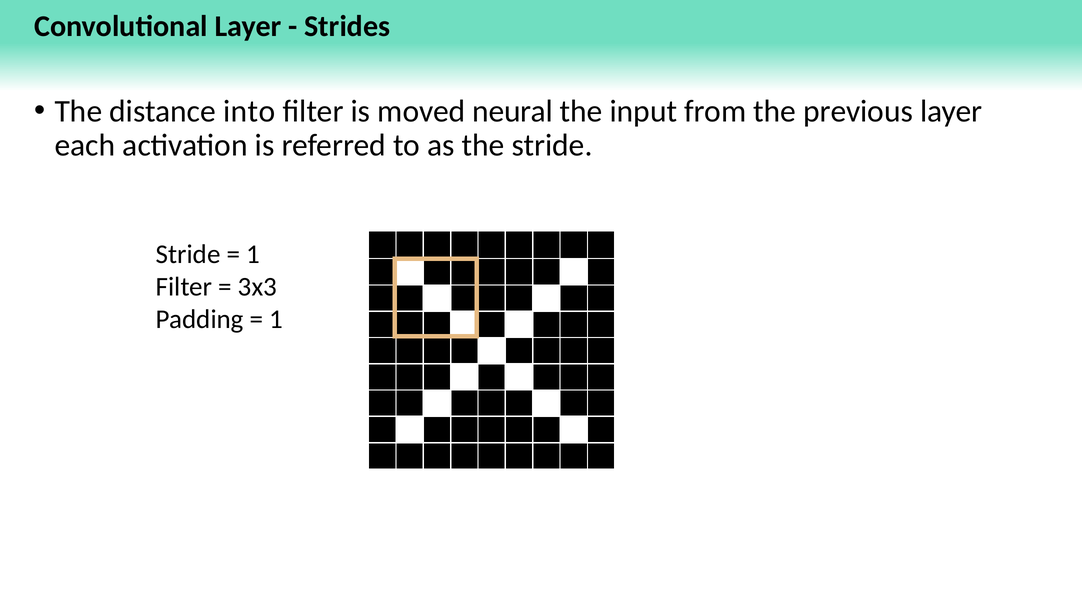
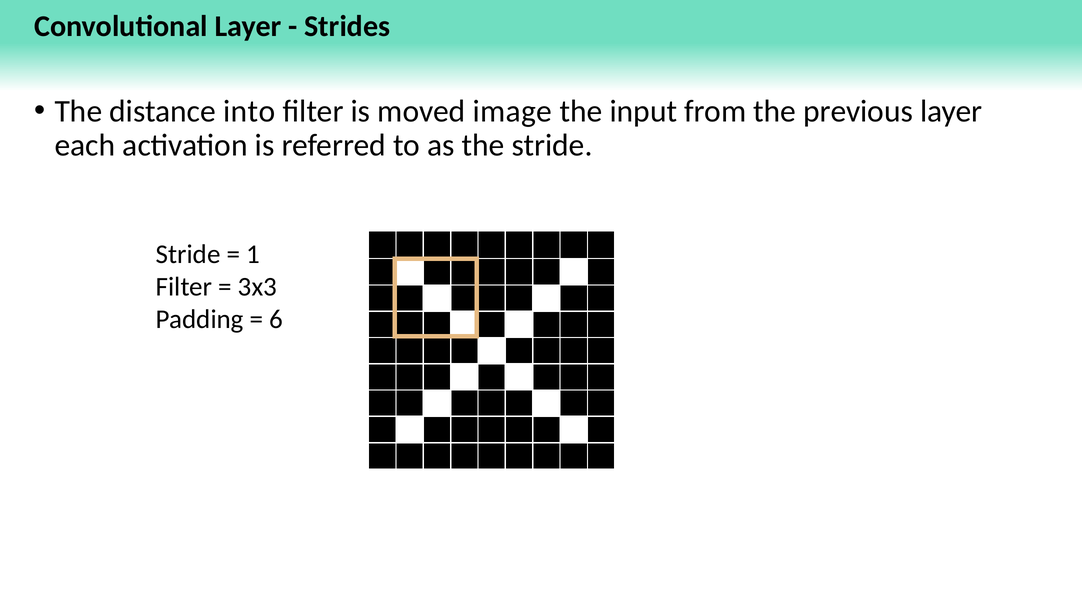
neural: neural -> image (512, 111)
1: 1 -> 6 (276, 319)
